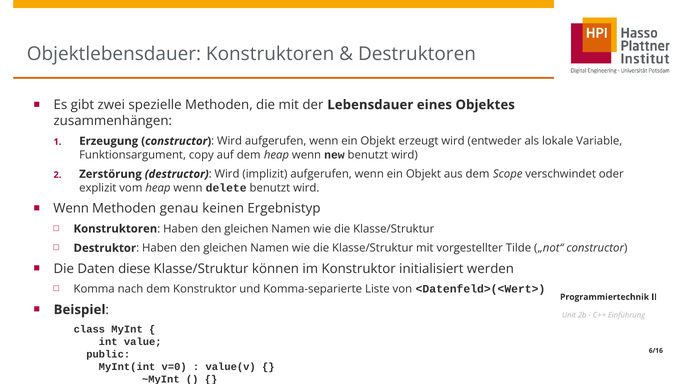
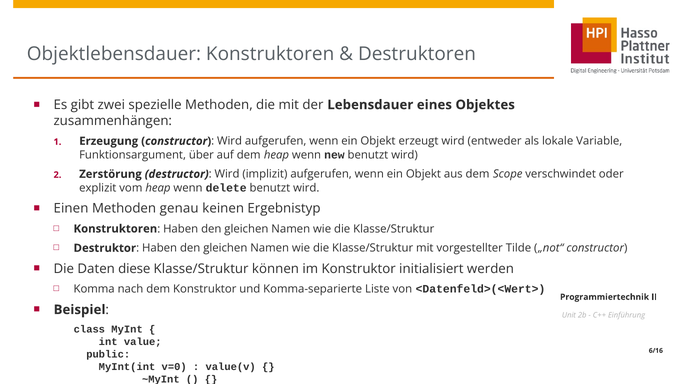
copy: copy -> über (201, 155)
Wenn: Wenn -> Einen (71, 209)
